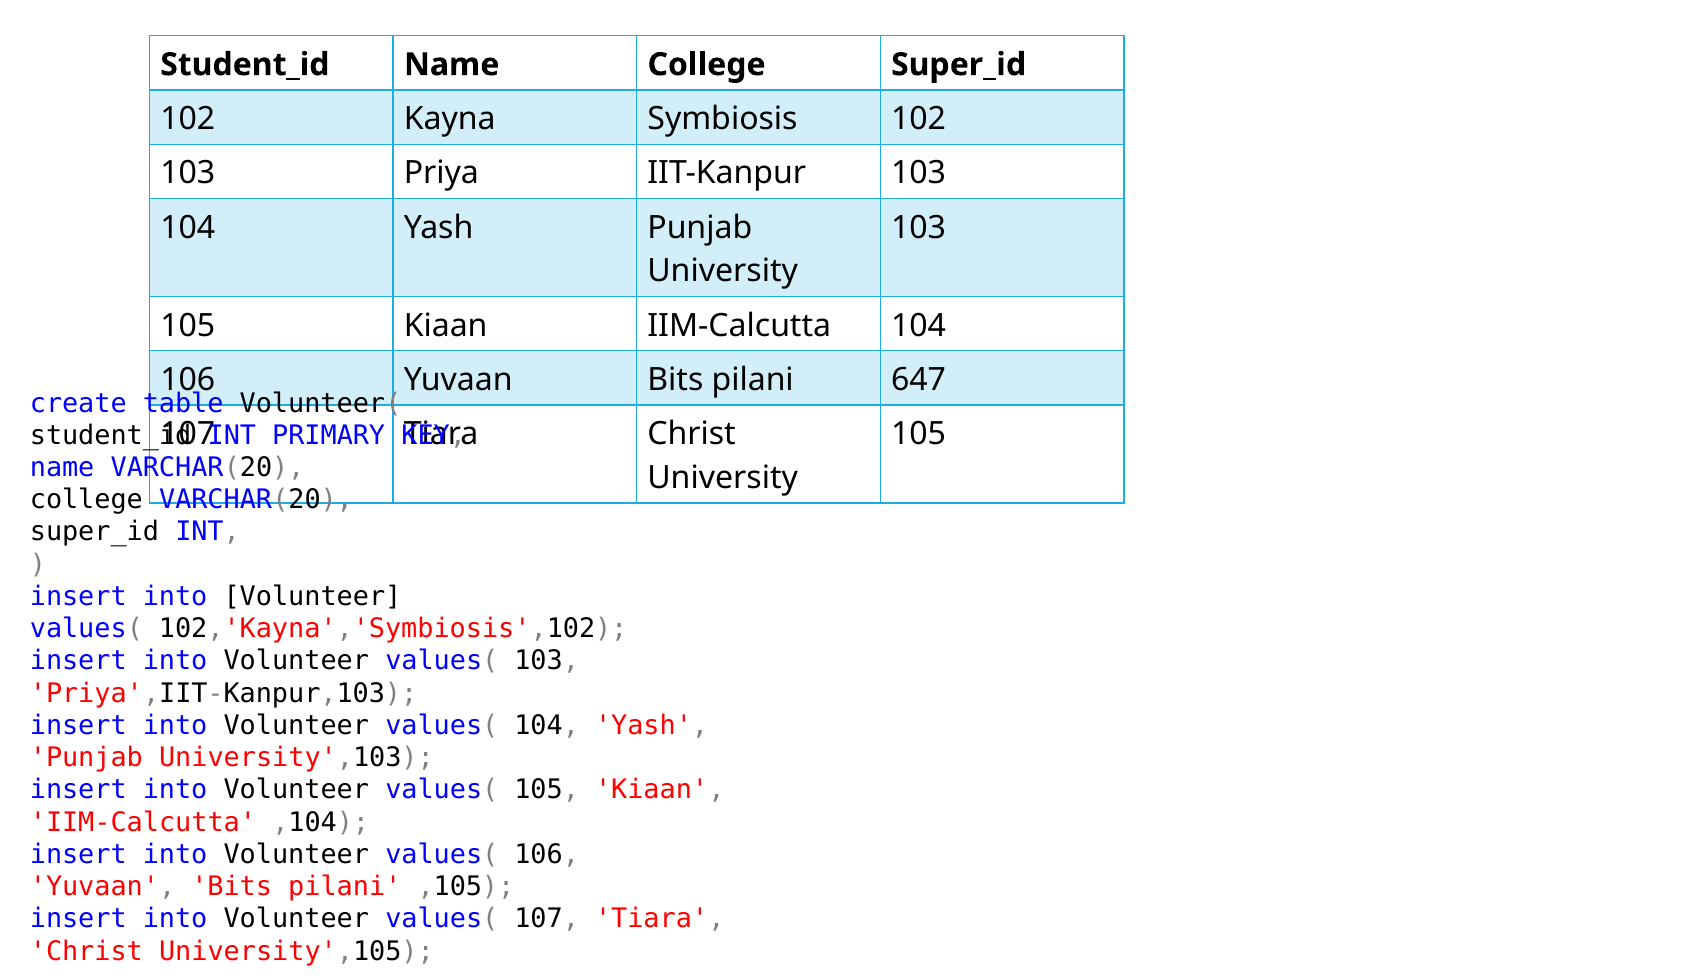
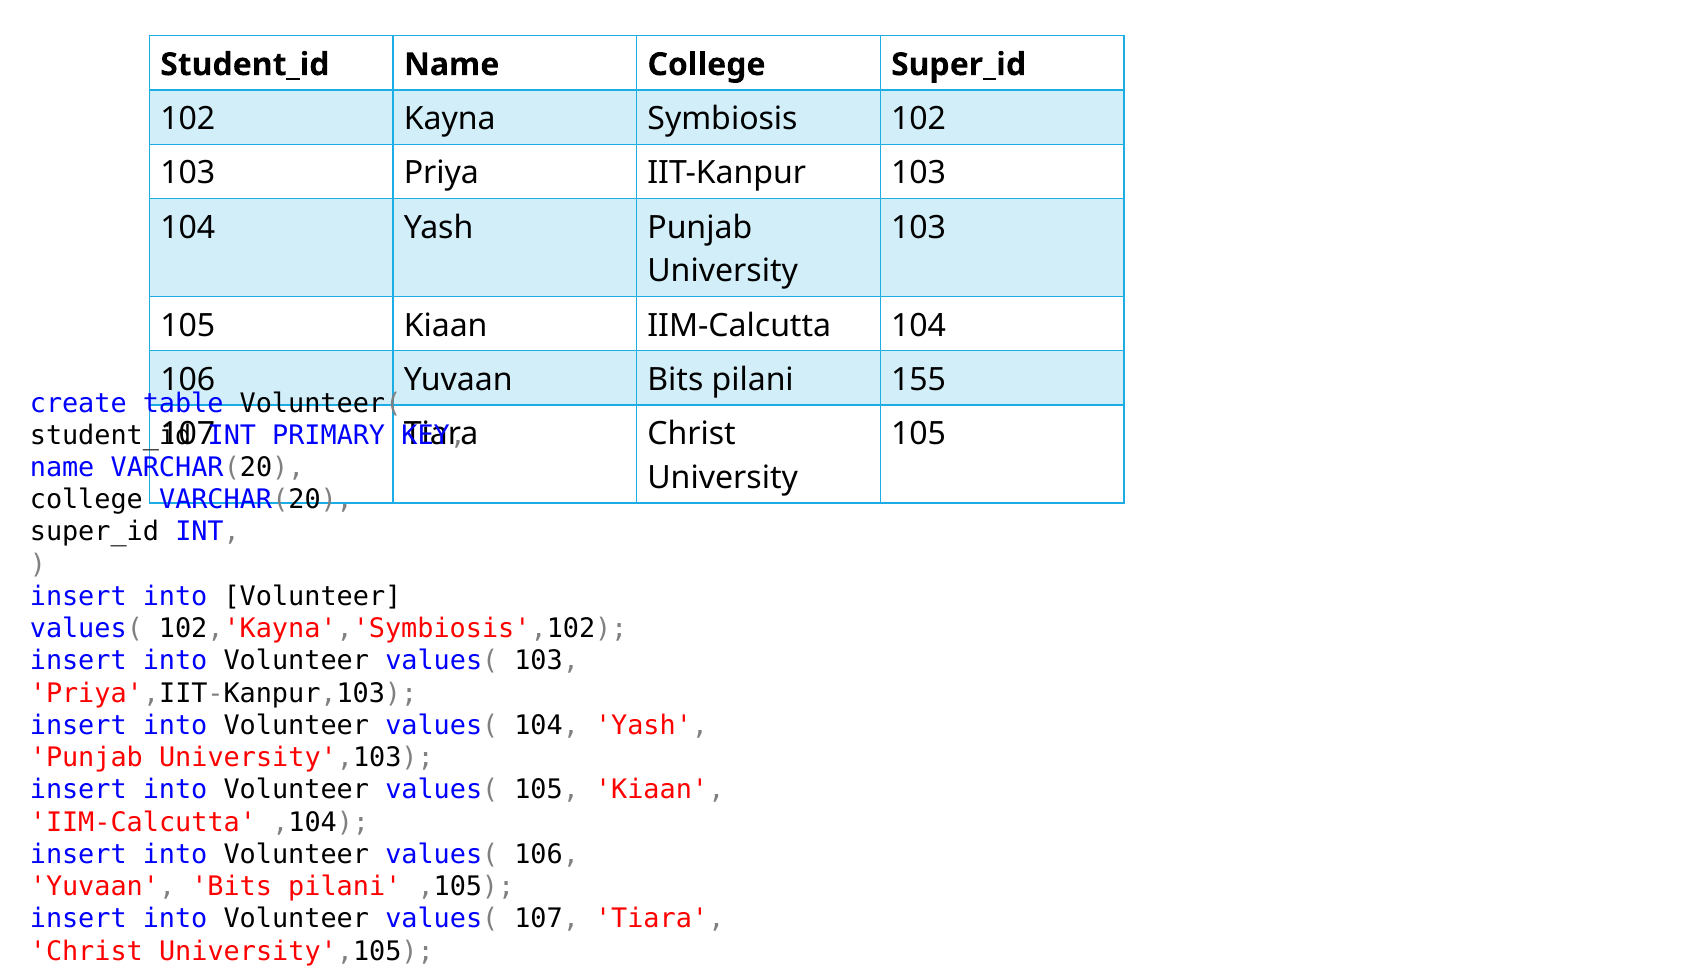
647: 647 -> 155 (919, 380)
